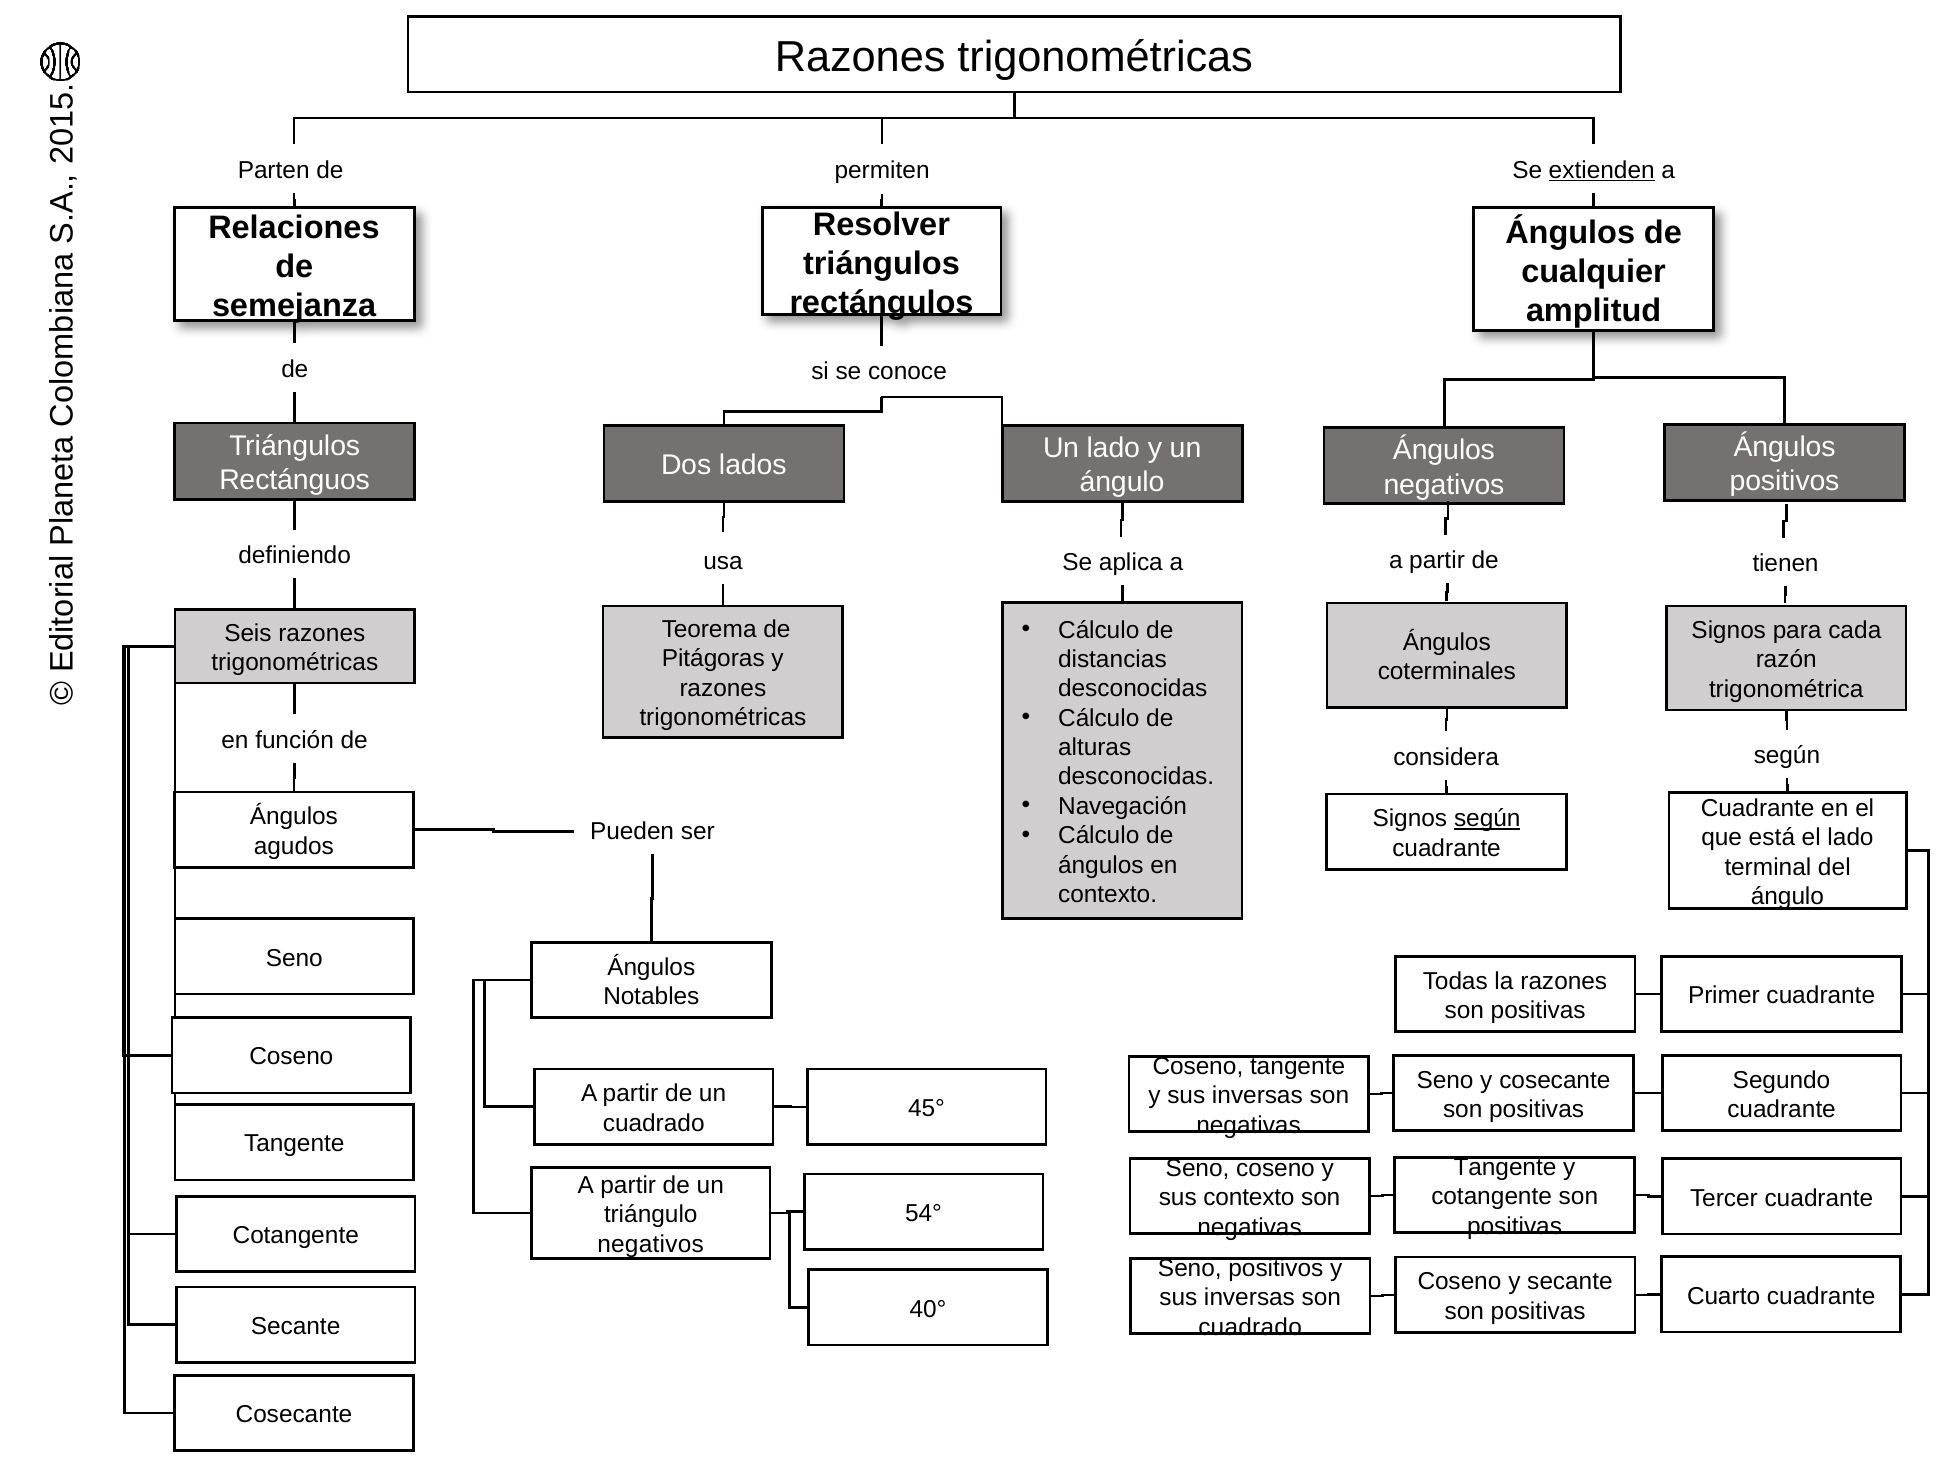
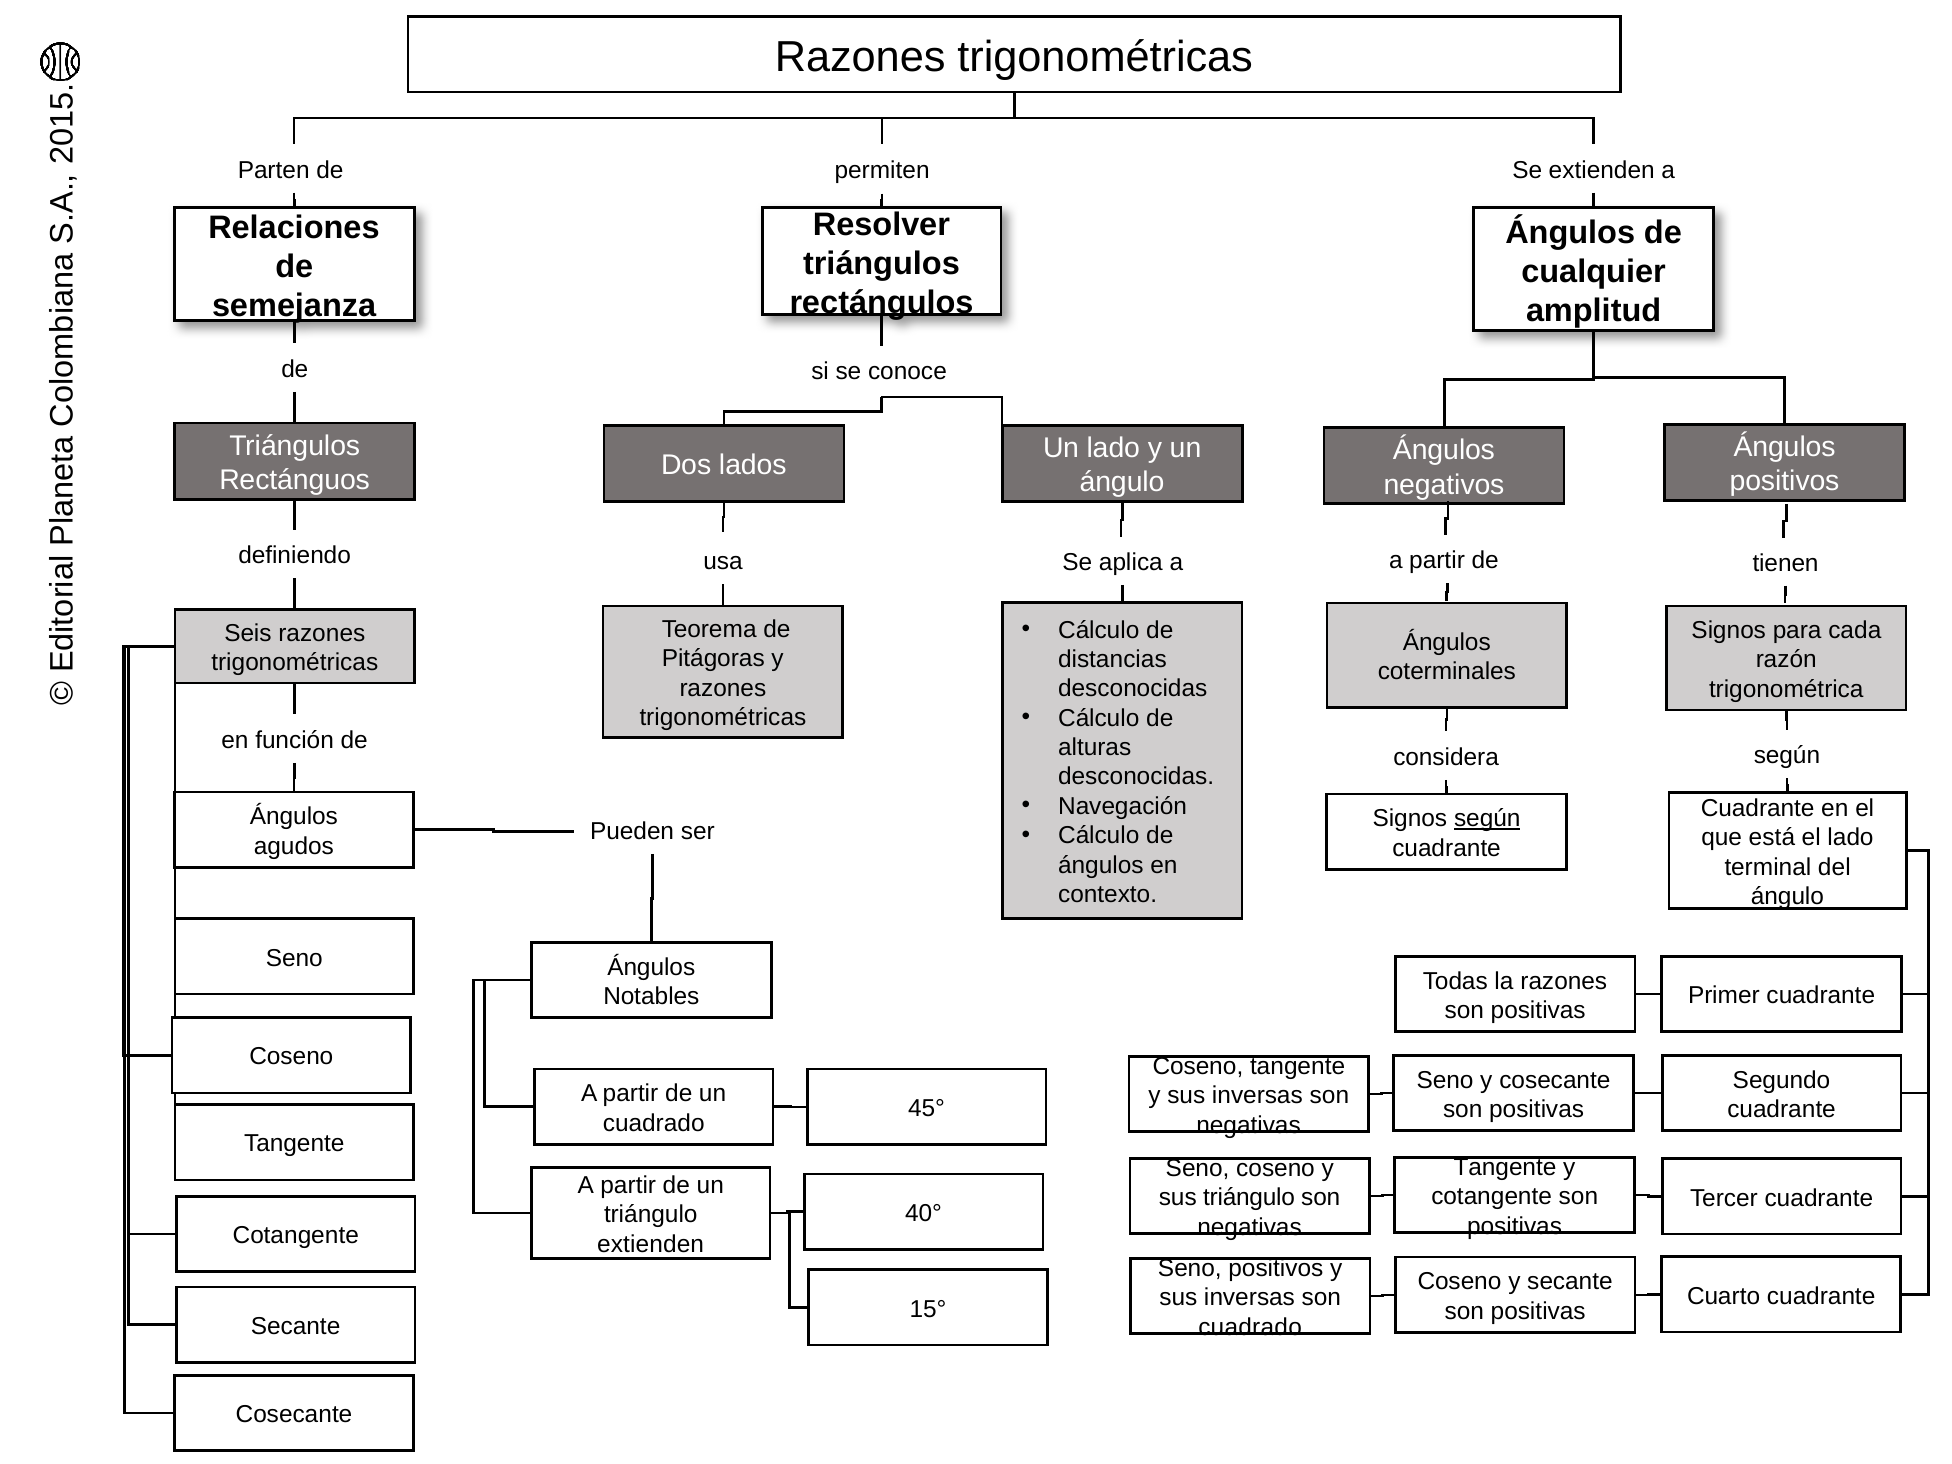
extienden underline: present -> none (1602, 170)
sus contexto: contexto -> triángulo (1249, 1198)
54°: 54° -> 40° (924, 1213)
negativos: negativos -> extienden (651, 1244)
40°: 40° -> 15° (928, 1309)
